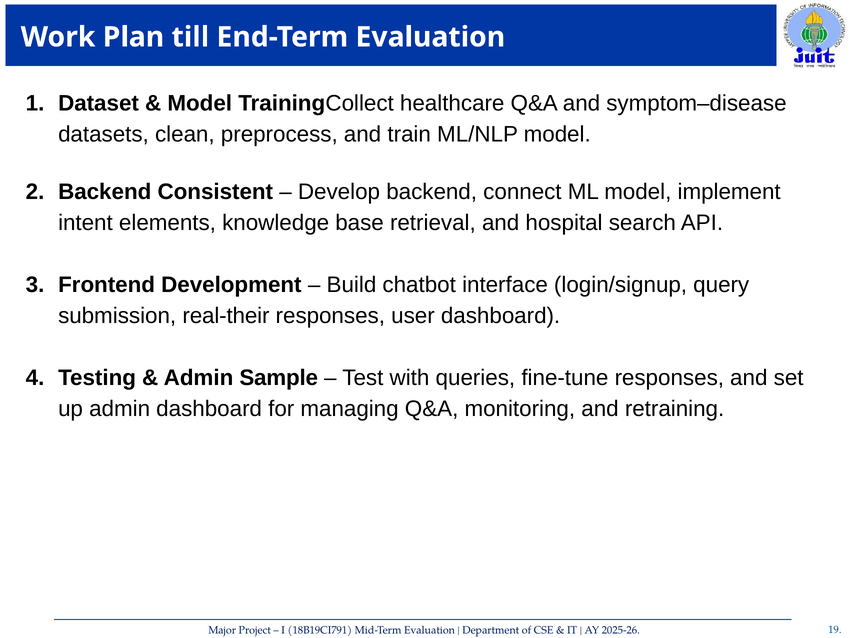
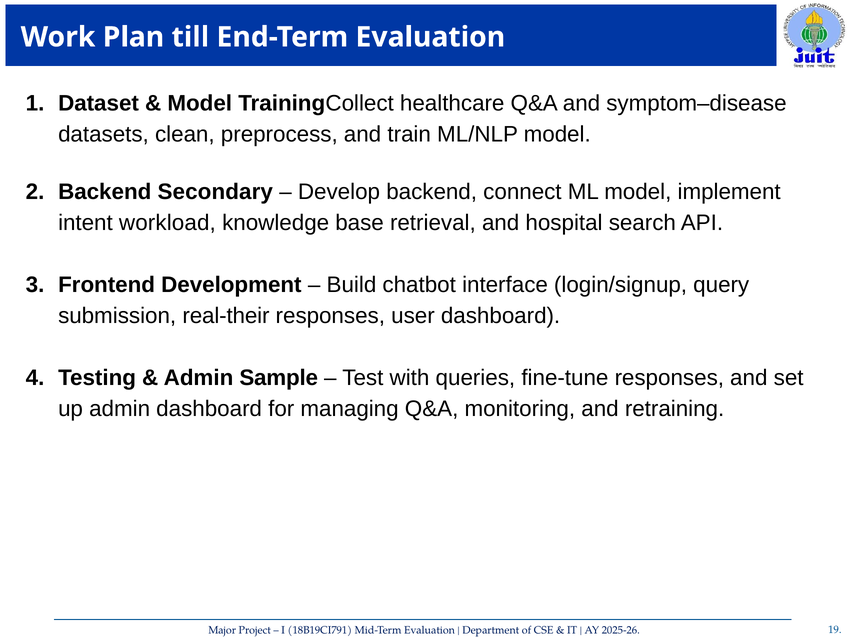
Consistent: Consistent -> Secondary (215, 192)
elements: elements -> workload (167, 223)
